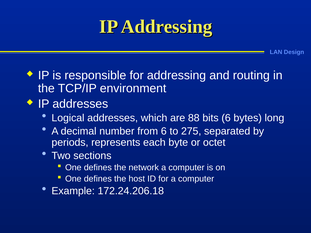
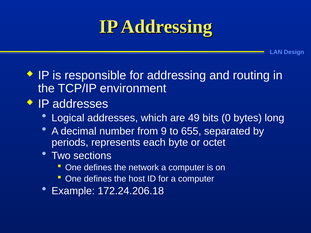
88: 88 -> 49 (194, 118)
bits 6: 6 -> 0 (226, 118)
from 6: 6 -> 9 (164, 131)
275: 275 -> 655 (191, 131)
